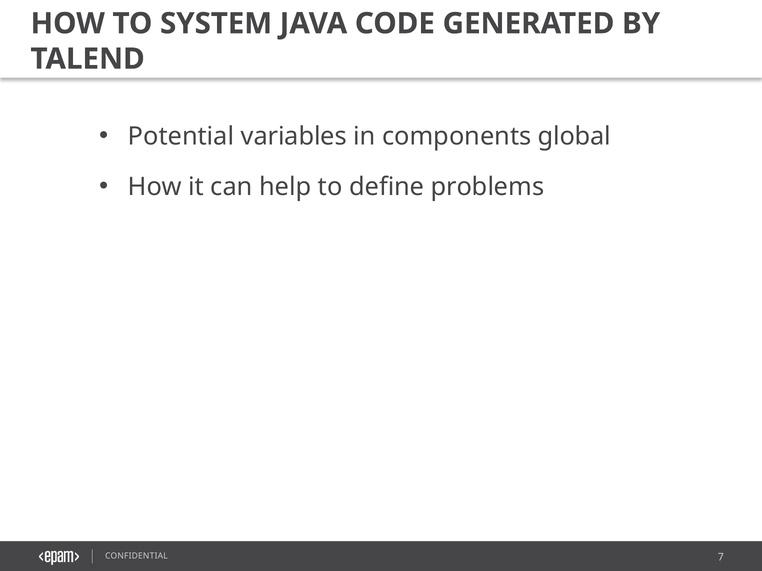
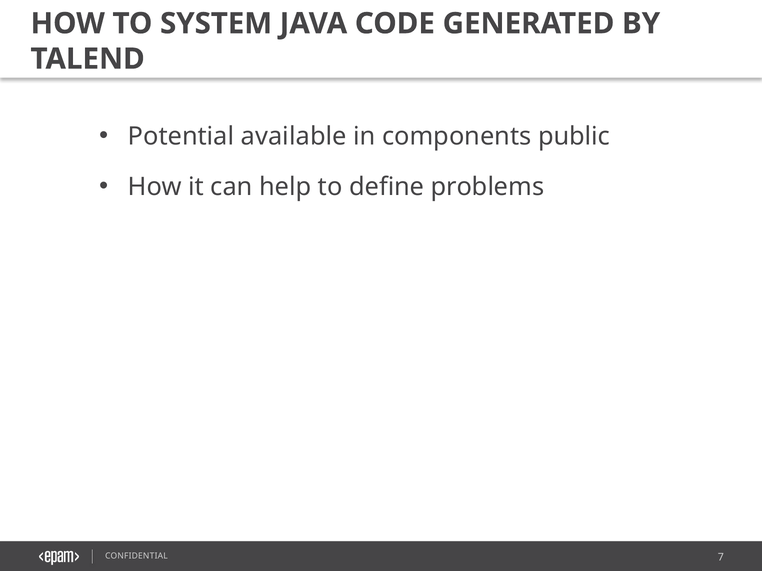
variables: variables -> available (294, 136)
global: global -> public (574, 136)
